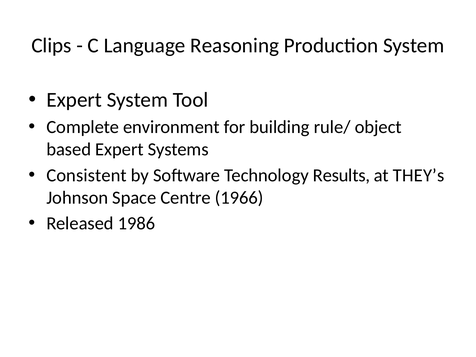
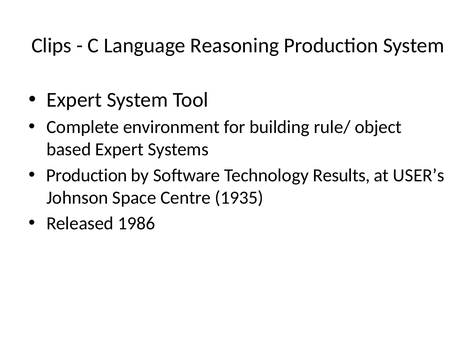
Consistent: Consistent -> Production (87, 175)
THEY’s: THEY’s -> USER’s (419, 175)
1966: 1966 -> 1935 (239, 198)
